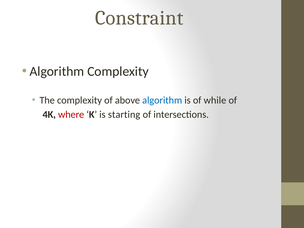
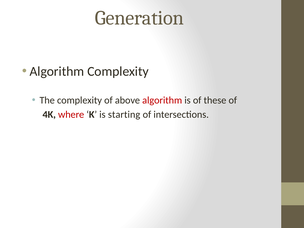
Constraint: Constraint -> Generation (139, 18)
algorithm colour: blue -> red (162, 100)
while: while -> these (215, 100)
